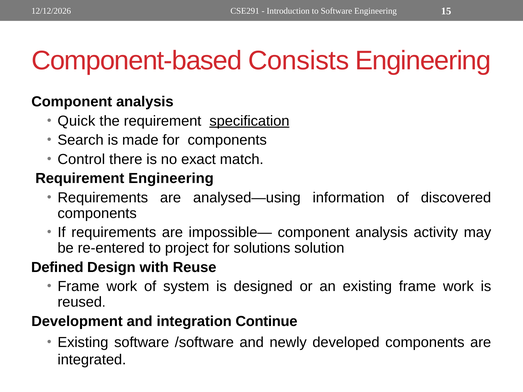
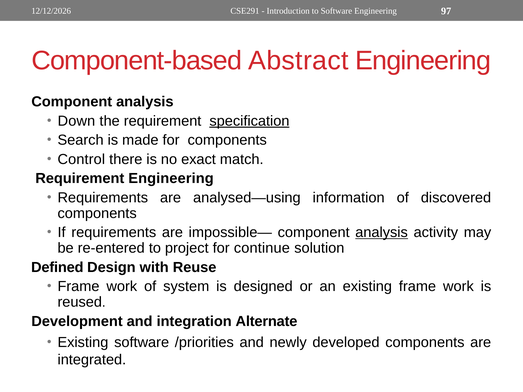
15: 15 -> 97 (446, 11)
Consists: Consists -> Abstract (298, 61)
Quick: Quick -> Down (76, 121)
analysis underline: none -> present (382, 233)
solutions: solutions -> continue (262, 248)
Continue: Continue -> Alternate (266, 322)
/software: /software -> /priorities (204, 343)
